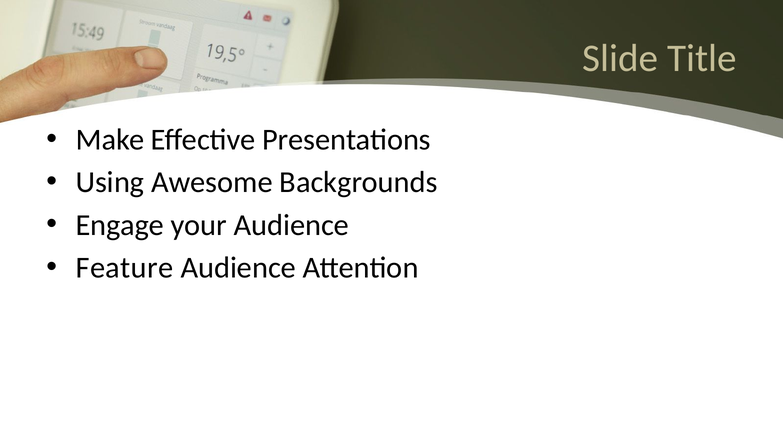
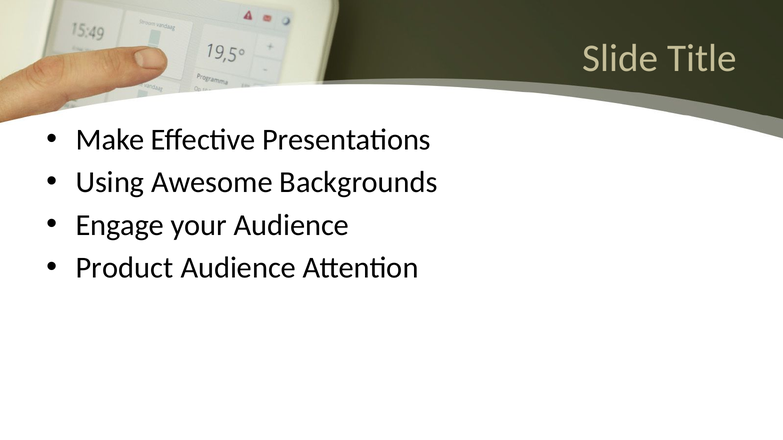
Feature: Feature -> Product (125, 268)
